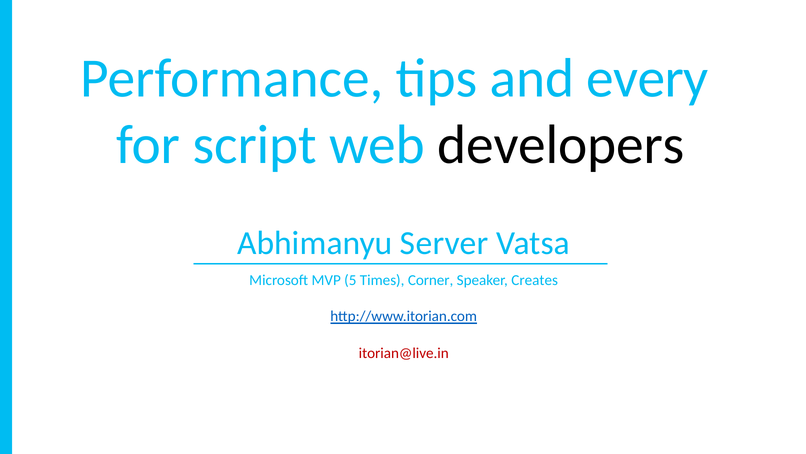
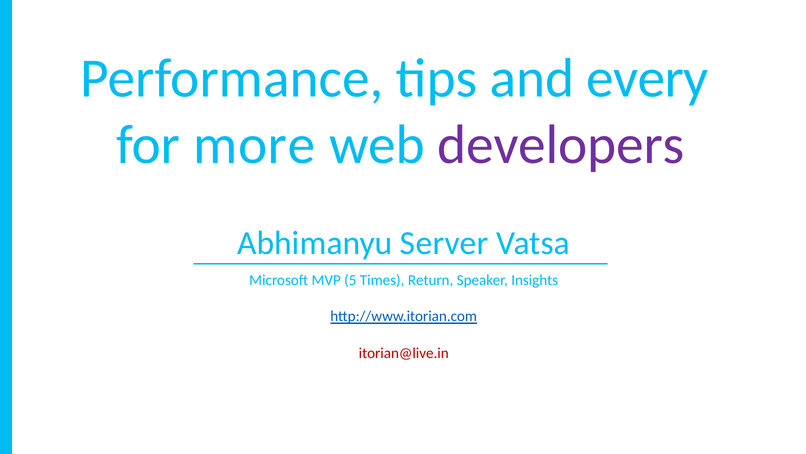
script: script -> more (254, 145)
developers colour: black -> purple (561, 145)
Corner: Corner -> Return (431, 280)
Creates: Creates -> Insights (535, 280)
